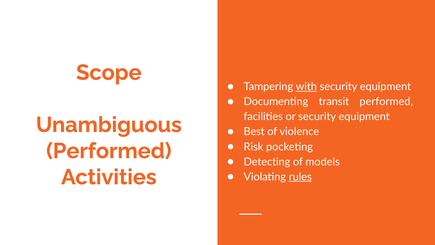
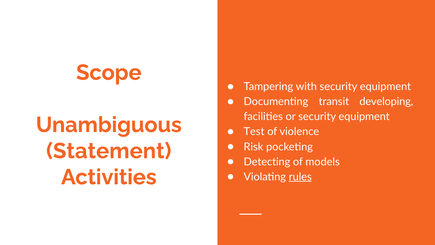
with underline: present -> none (306, 87)
transit performed: performed -> developing (386, 102)
Best: Best -> Test (254, 132)
Performed: Performed -> Statement (109, 151)
